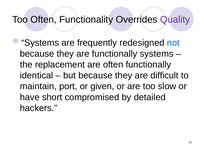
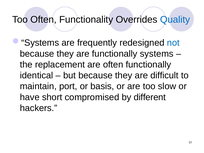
Quality colour: purple -> blue (175, 20)
given: given -> basis (102, 86)
detailed: detailed -> different (150, 97)
